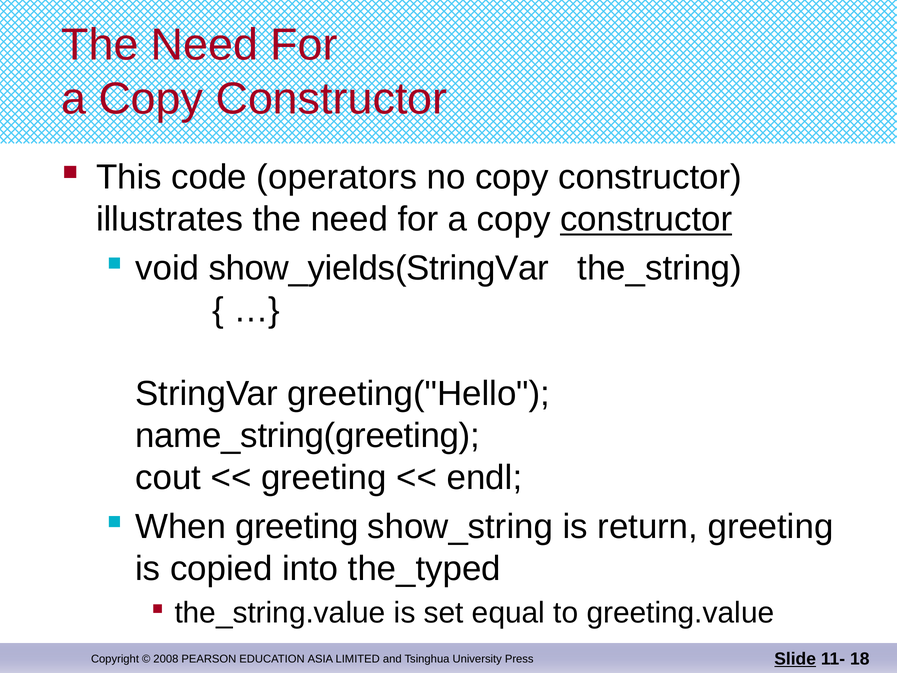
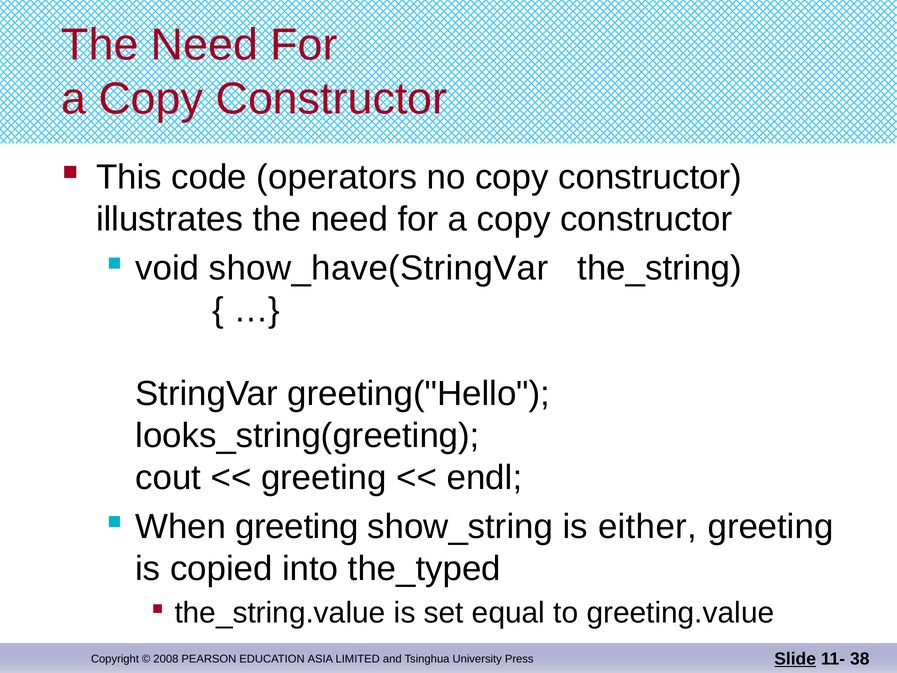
constructor underline: present -> none (646, 219)
show_yields(StringVar: show_yields(StringVar -> show_have(StringVar (378, 268)
name_string(greeting: name_string(greeting -> looks_string(greeting (307, 436)
return: return -> either (648, 526)
18: 18 -> 38 (860, 659)
